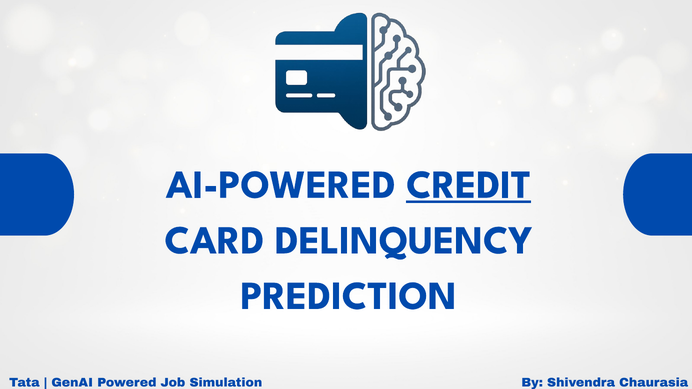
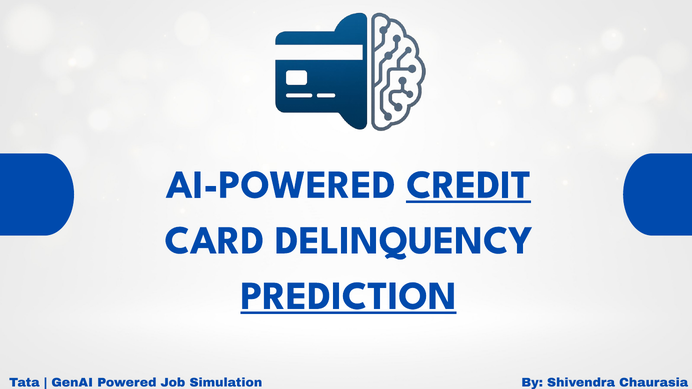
PREDICTION underline: none -> present (349, 296)
